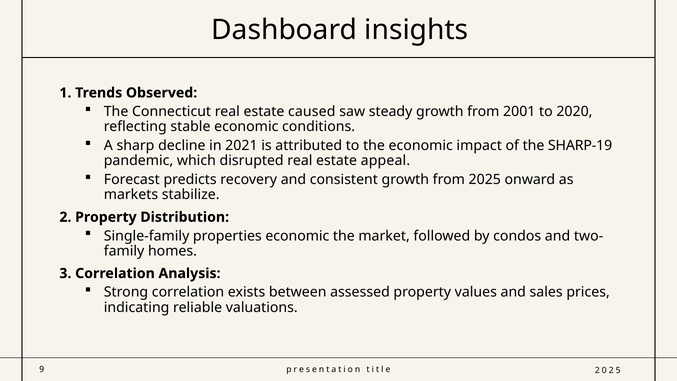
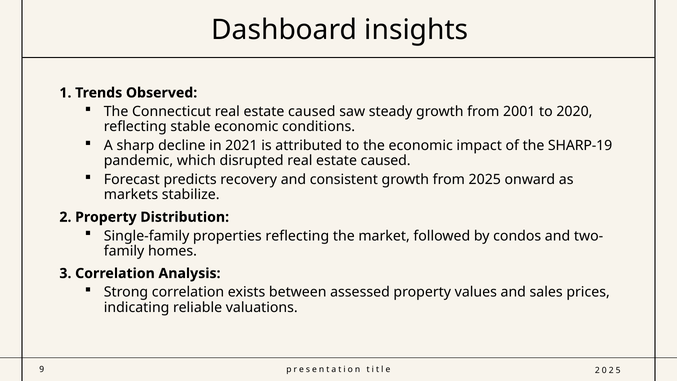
disrupted real estate appeal: appeal -> caused (386, 161)
properties economic: economic -> reflecting (297, 236)
